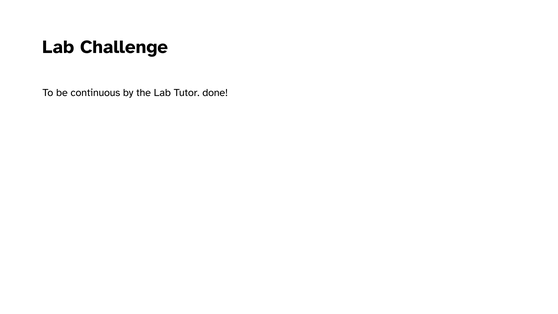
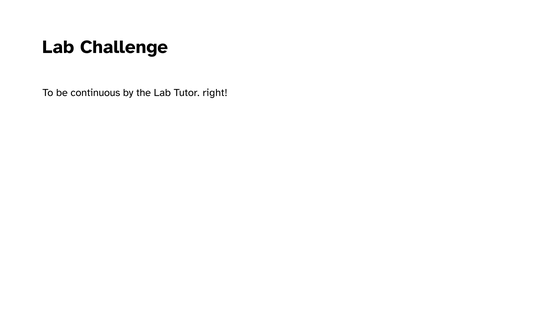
done: done -> right (215, 93)
